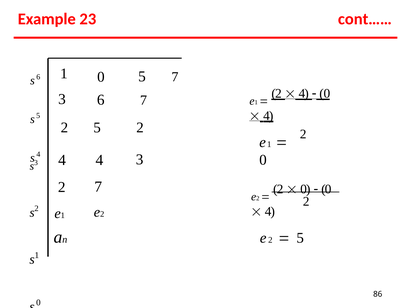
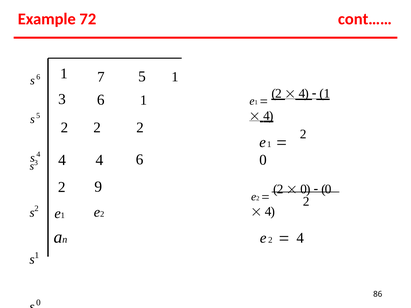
23: 23 -> 72 (88, 19)
1 0: 0 -> 7 (101, 77)
5 7: 7 -> 1 (175, 77)
0: 0 -> 1 (325, 94)
6 7: 7 -> 1 (144, 100)
5: 5 -> 2 (97, 128)
4 3: 3 -> 6 (140, 160)
2 7: 7 -> 9 (98, 187)
5: 5 -> 4 (300, 238)
